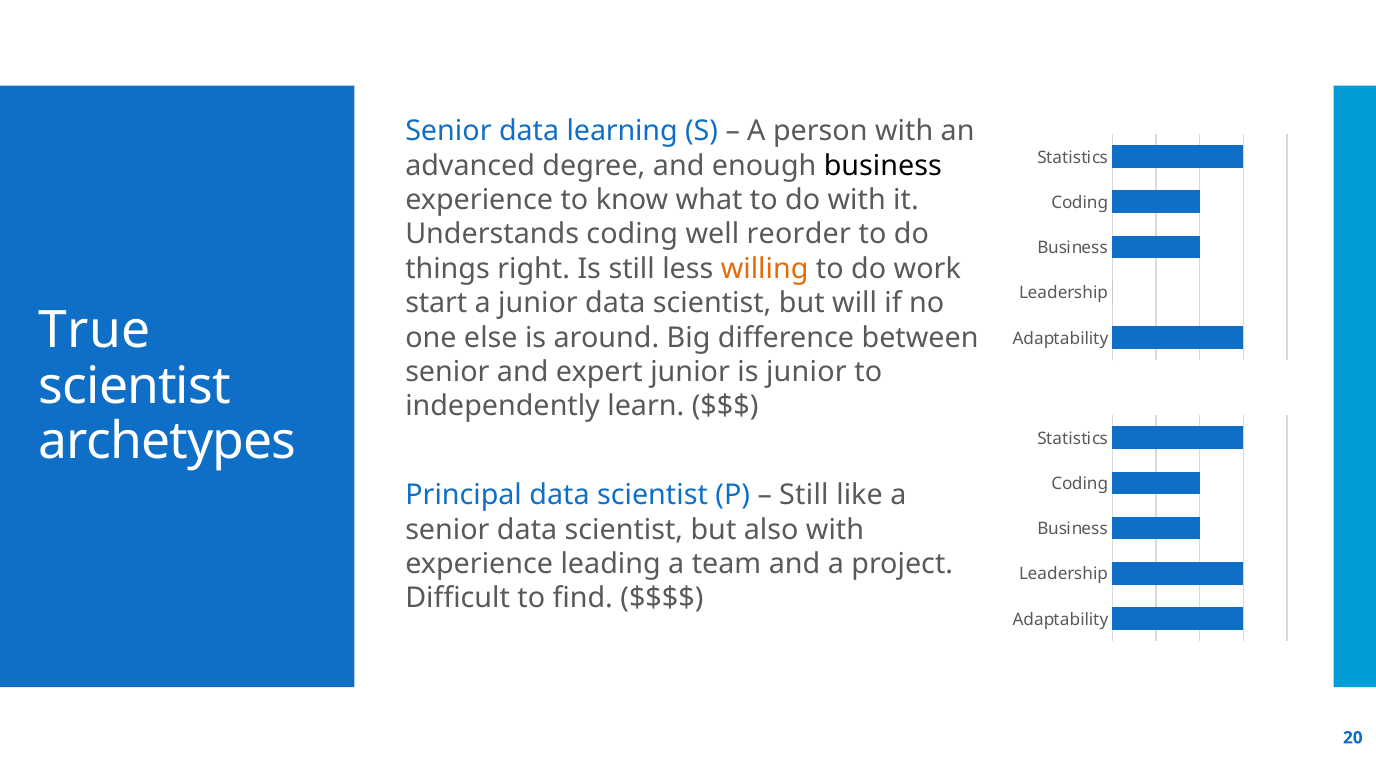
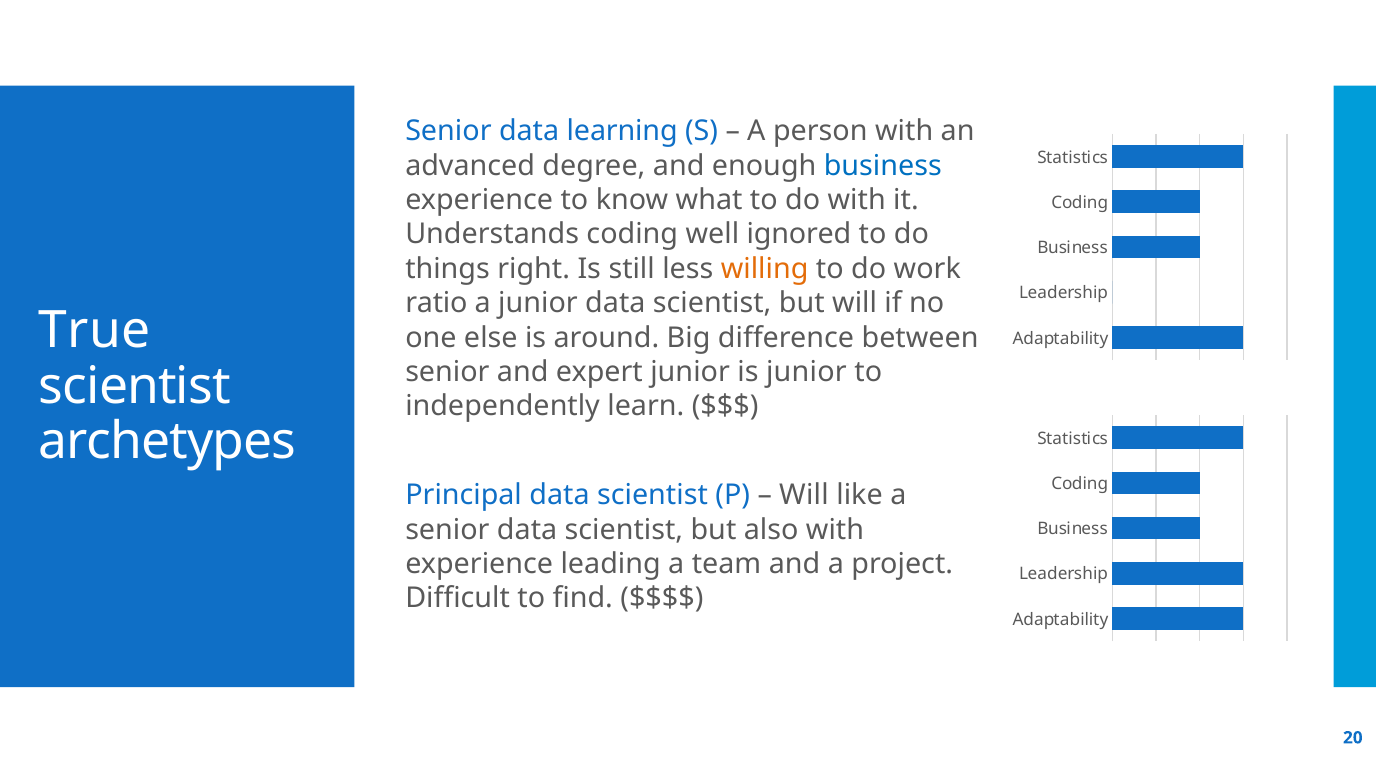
business colour: black -> blue (883, 166)
reorder: reorder -> ignored (799, 234)
start: start -> ratio (436, 303)
Still: Still -> Will (804, 495)
